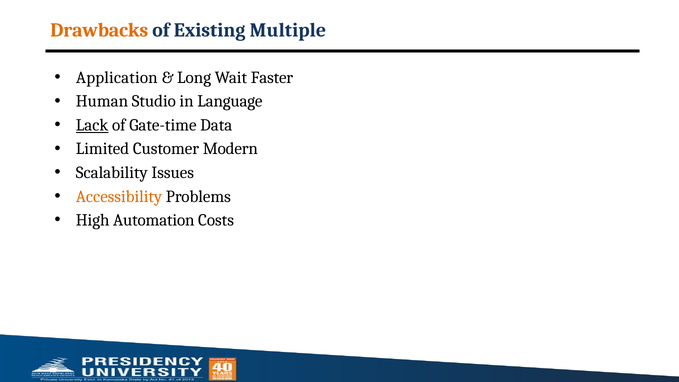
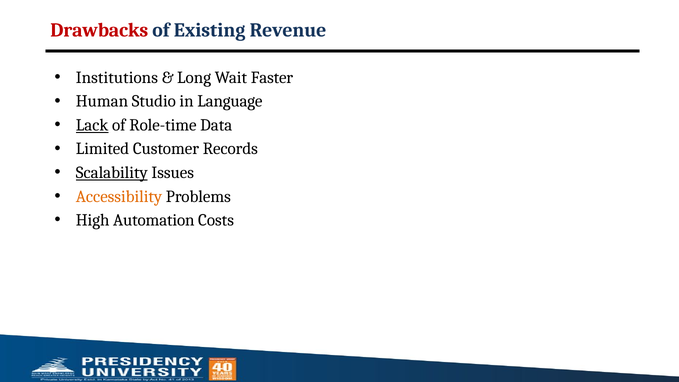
Drawbacks colour: orange -> red (99, 30)
Multiple: Multiple -> Revenue (288, 30)
Application: Application -> Institutions (117, 78)
Gate-time: Gate-time -> Role-time (163, 125)
Modern: Modern -> Records (230, 149)
Scalability underline: none -> present (112, 173)
